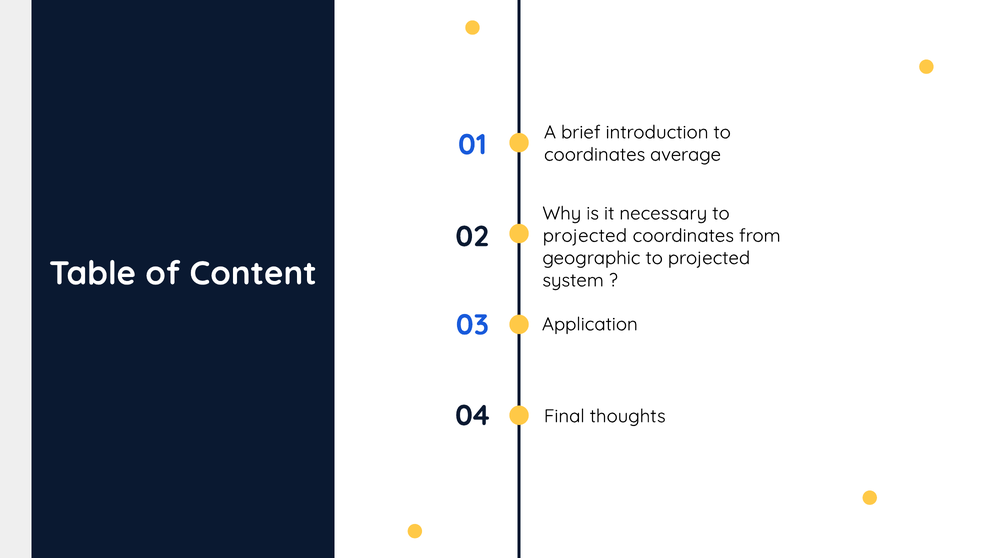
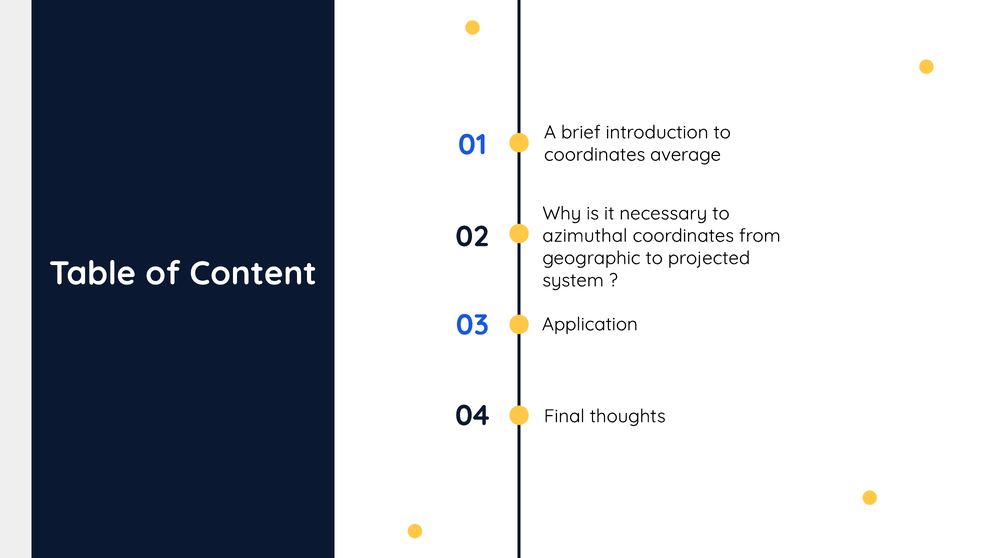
projected: projected -> azimuthal (585, 235)
